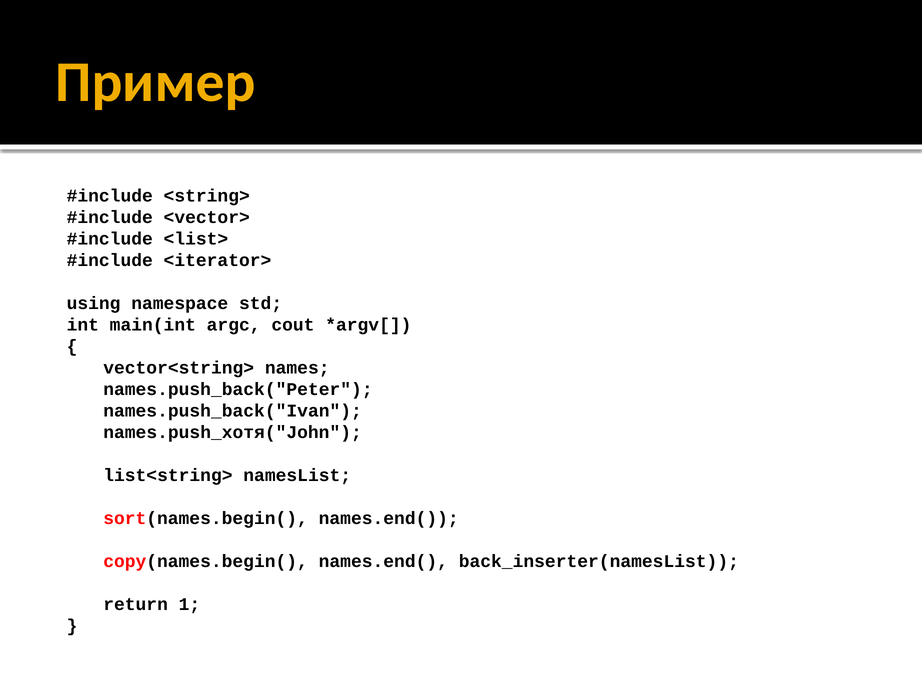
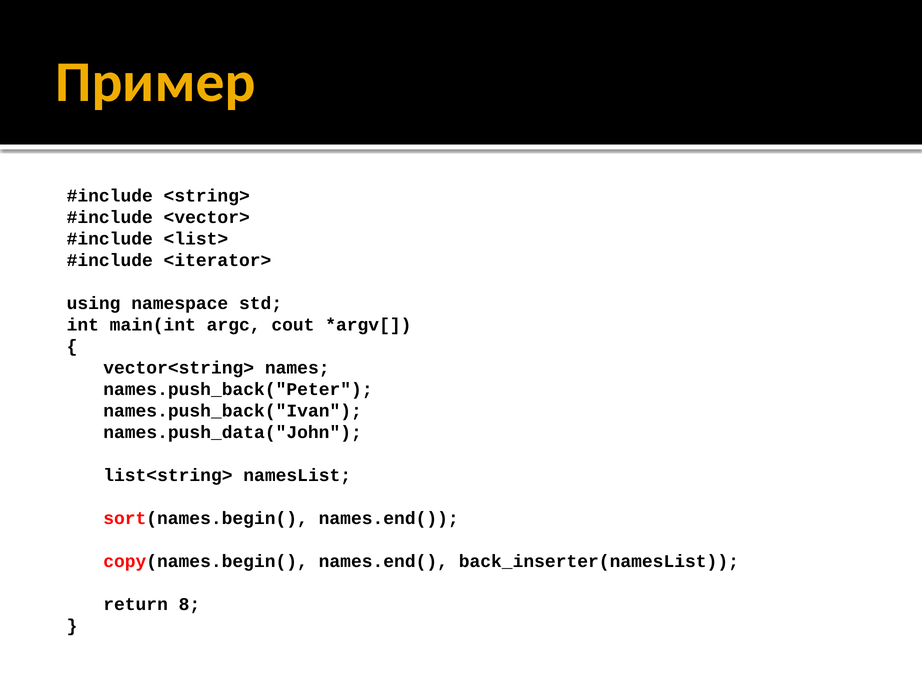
names.push_хотя("John: names.push_хотя("John -> names.push_data("John (233, 433)
1: 1 -> 8 (189, 605)
